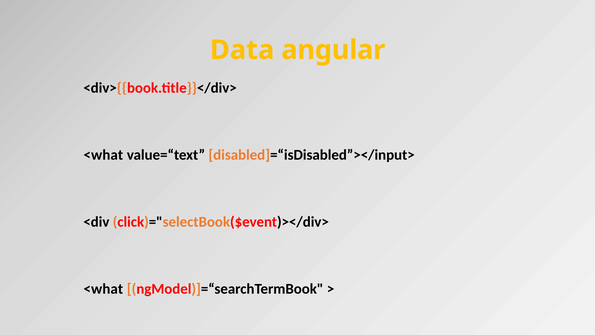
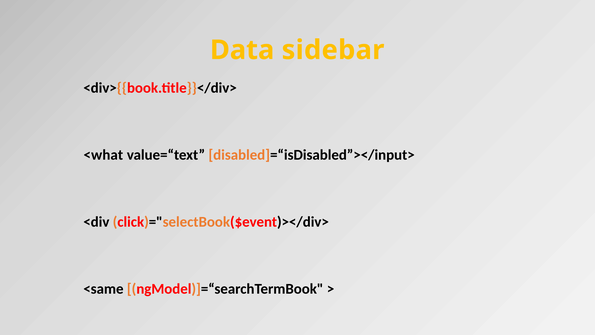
angular: angular -> sidebar (333, 50)
<what: <what -> <same (103, 289)
